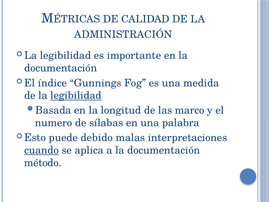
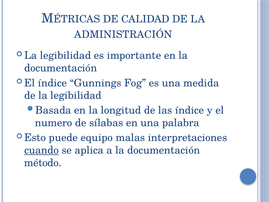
legibilidad underline: present -> none (76, 95)
las marco: marco -> índice (190, 110)
debido: debido -> equipo (97, 138)
